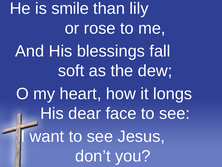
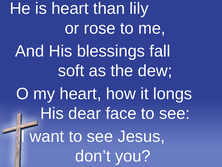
is smile: smile -> heart (70, 9)
